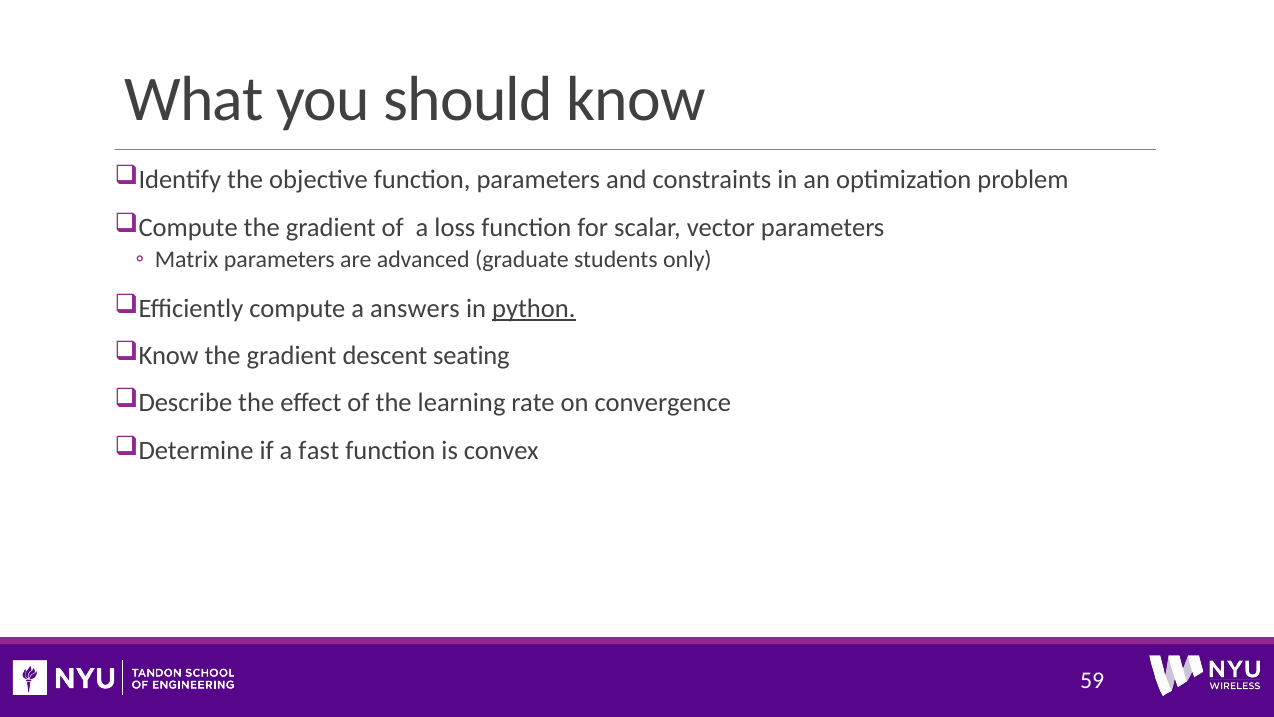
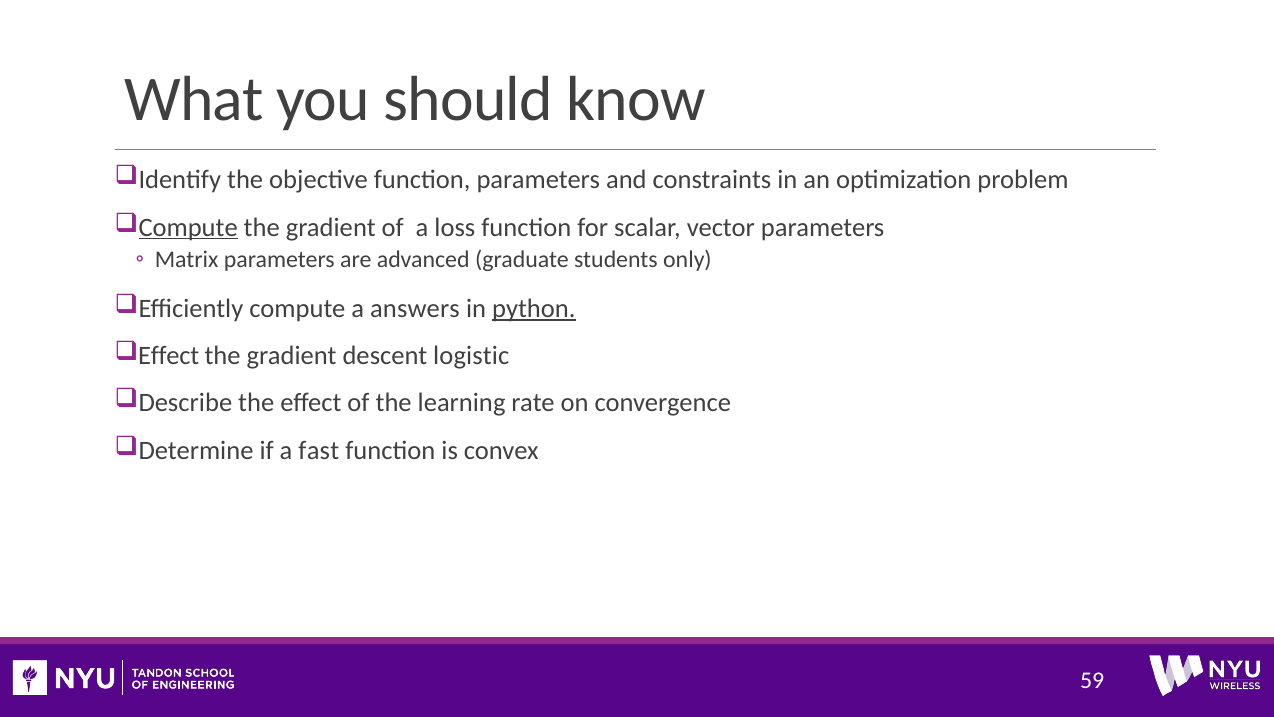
Compute underline: none -> present (188, 227)
Know: Know -> Effect (169, 355)
seating: seating -> logistic (471, 355)
